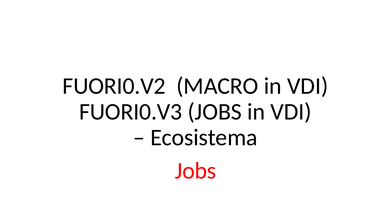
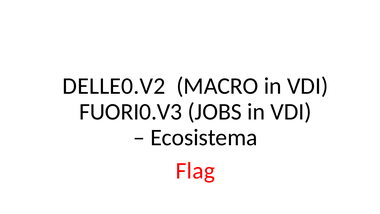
FUORI0.V2: FUORI0.V2 -> DELLE0.V2 (114, 86)
Jobs: Jobs -> Flag (195, 171)
